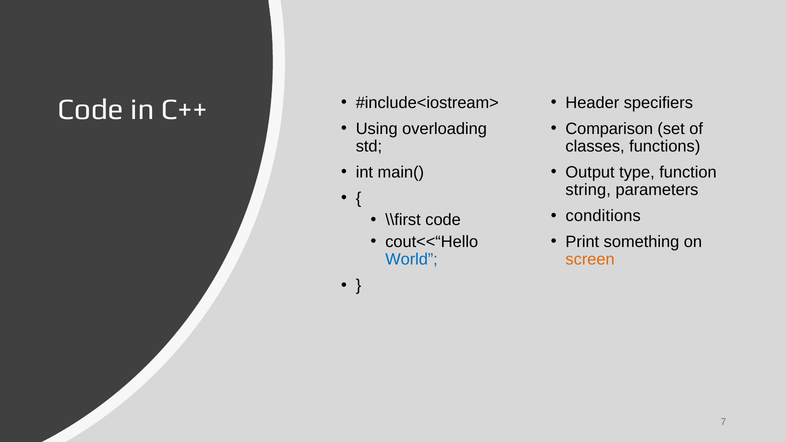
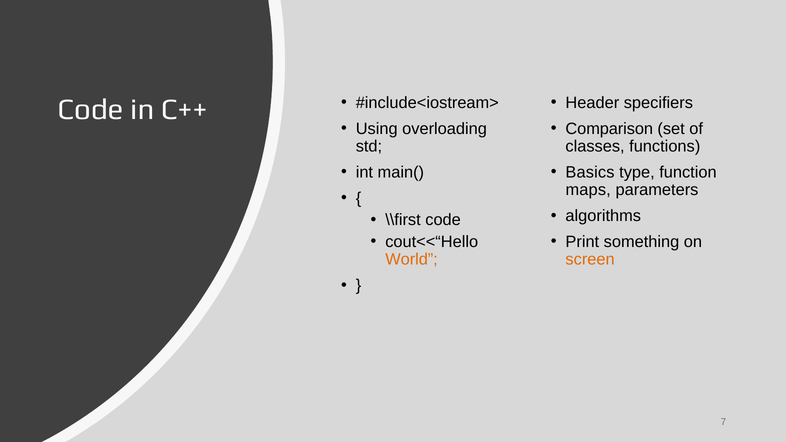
Output: Output -> Basics (590, 172)
string: string -> maps (588, 190)
conditions: conditions -> algorithms (603, 216)
World colour: blue -> orange (412, 259)
